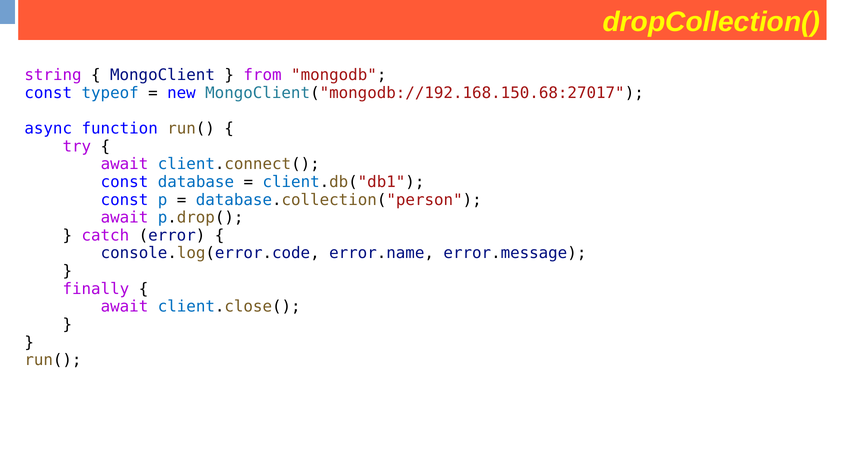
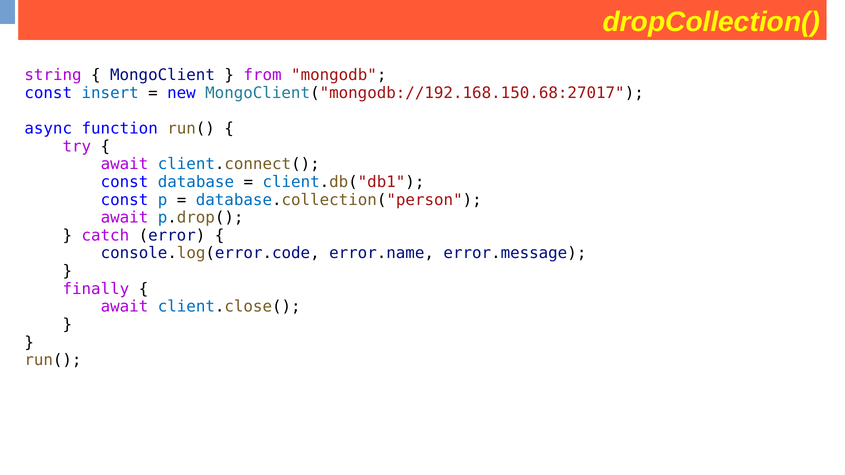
typeof: typeof -> insert (110, 93)
